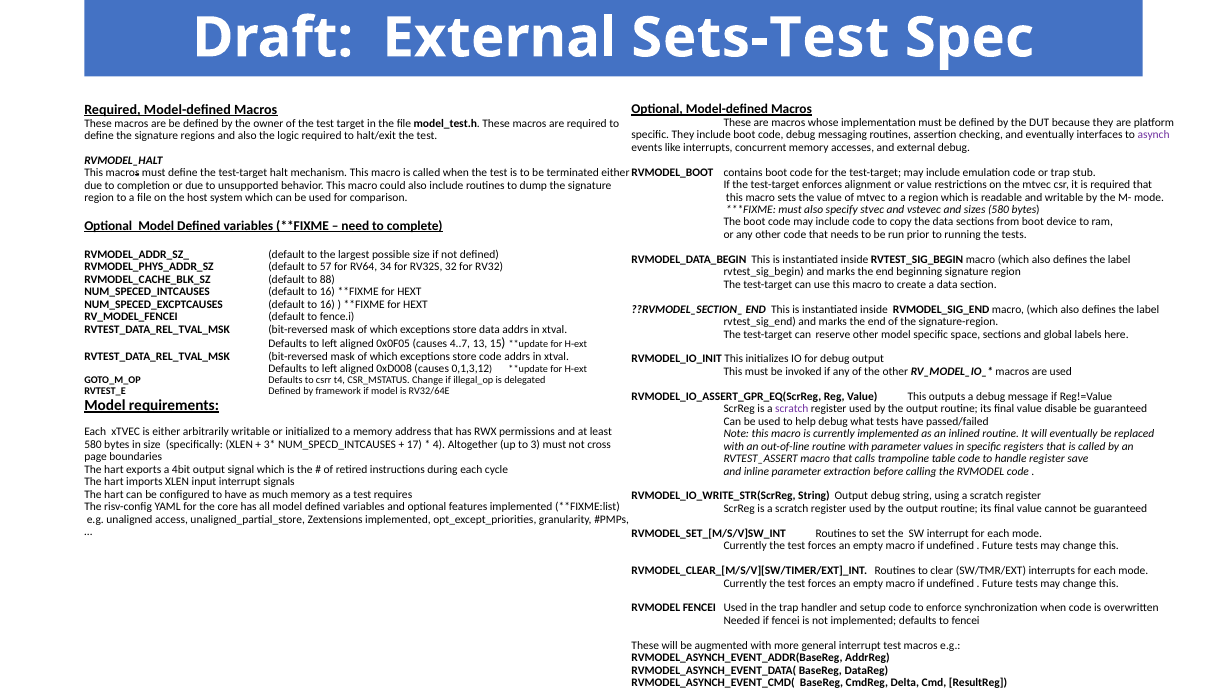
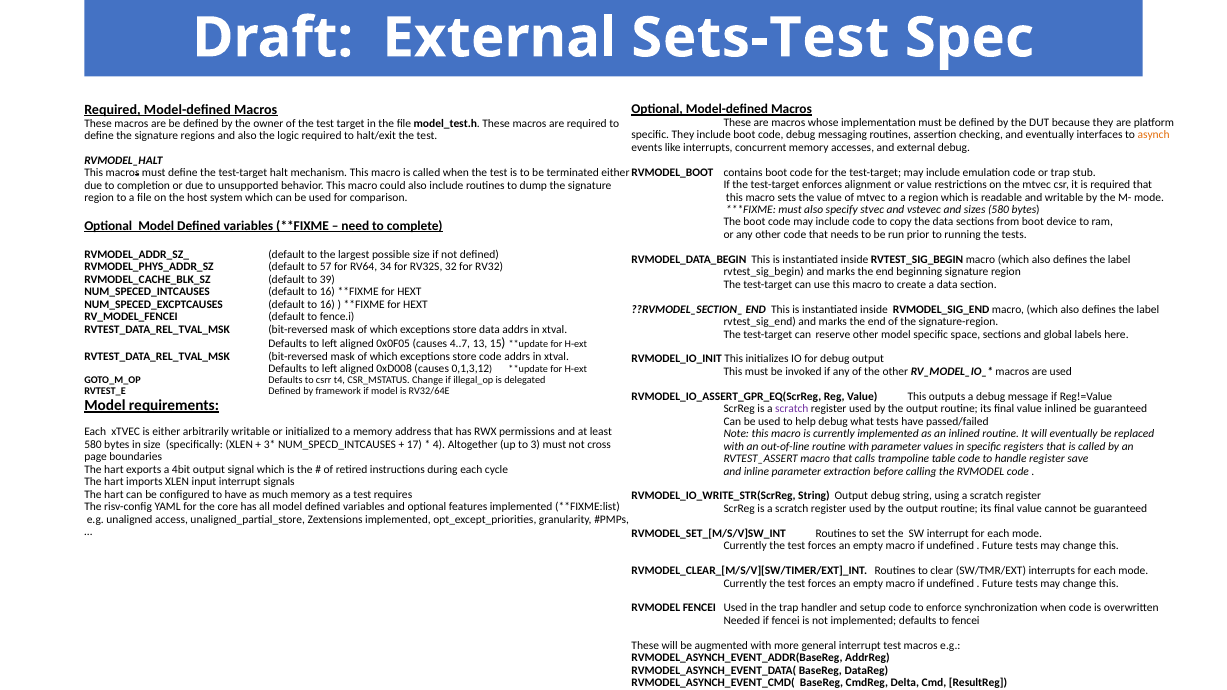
asynch colour: purple -> orange (1154, 135)
88: 88 -> 39 (327, 280)
value disable: disable -> inlined (1061, 409)
